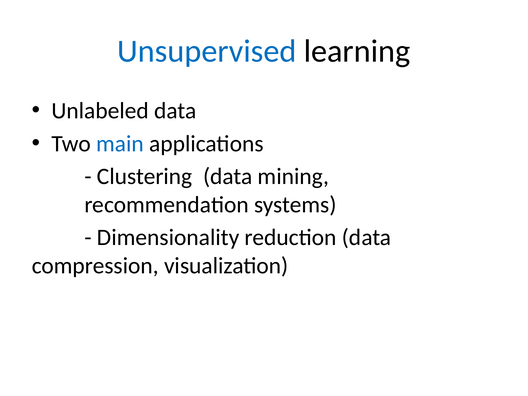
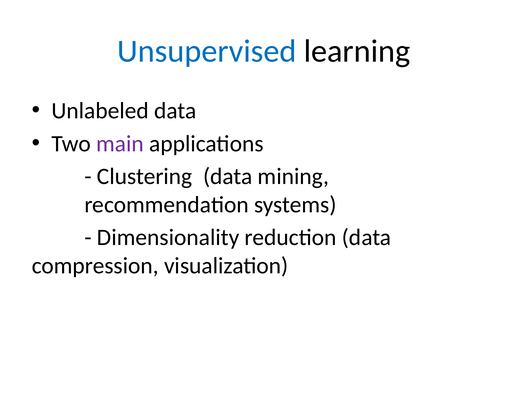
main colour: blue -> purple (120, 144)
